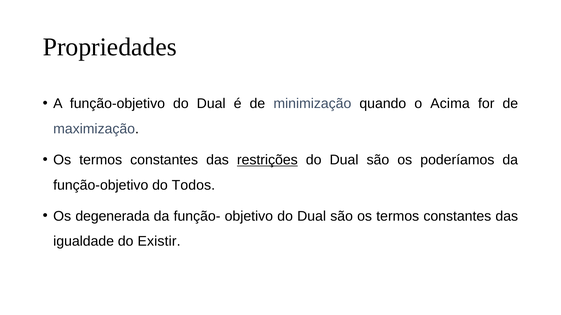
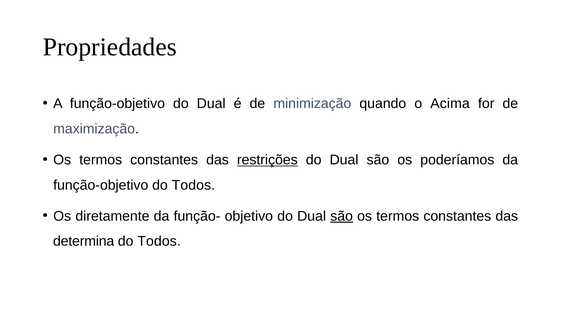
degenerada: degenerada -> diretamente (112, 217)
são underline: none -> present (342, 217)
igualdade: igualdade -> determina (84, 242)
Existir: Existir -> Todos (159, 242)
